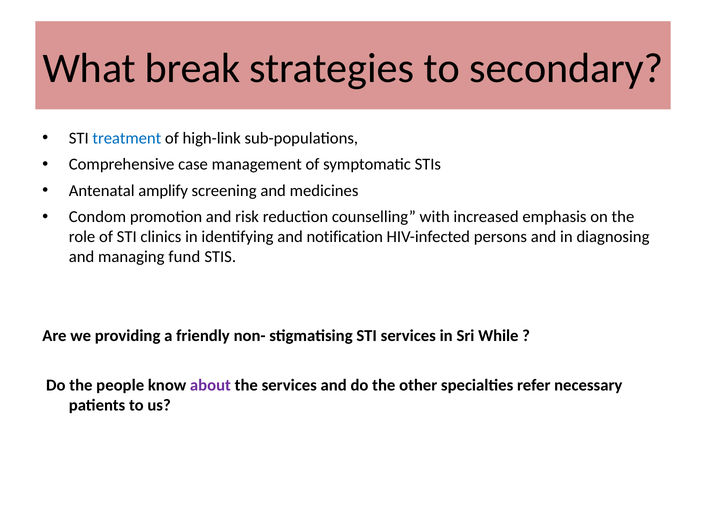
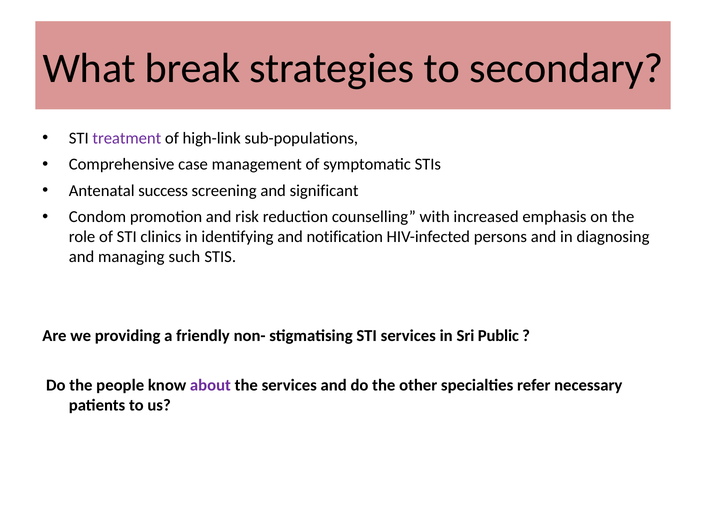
treatment colour: blue -> purple (127, 138)
amplify: amplify -> success (163, 191)
medicines: medicines -> significant (324, 191)
fund: fund -> such (184, 257)
While: While -> Public (498, 336)
